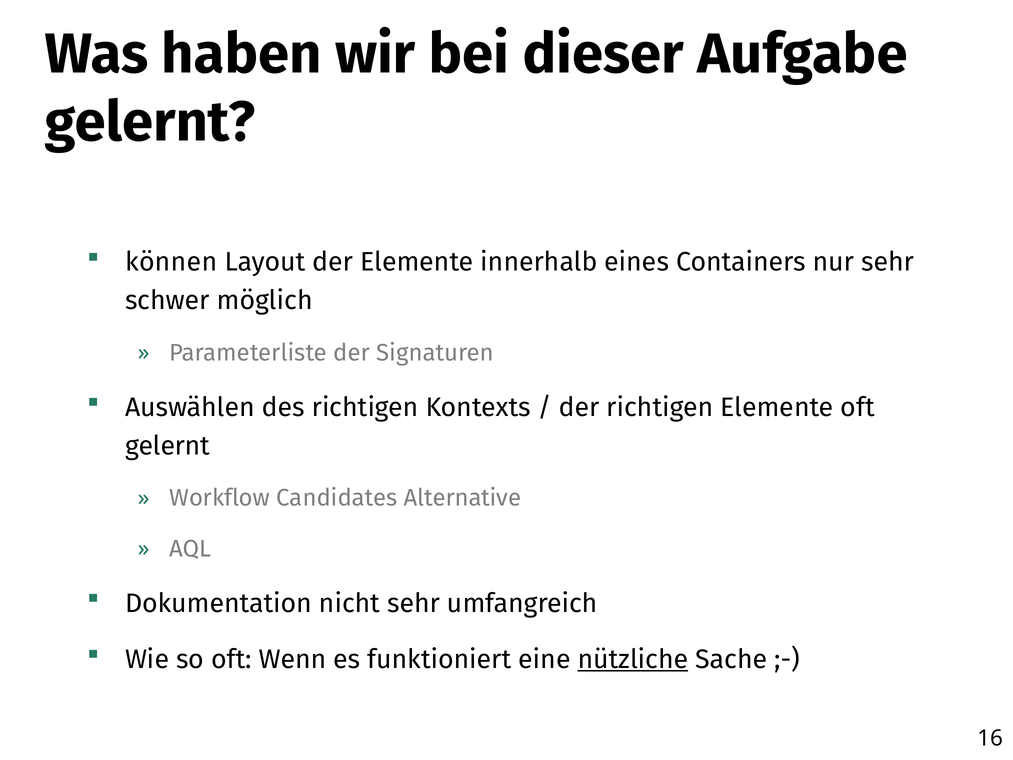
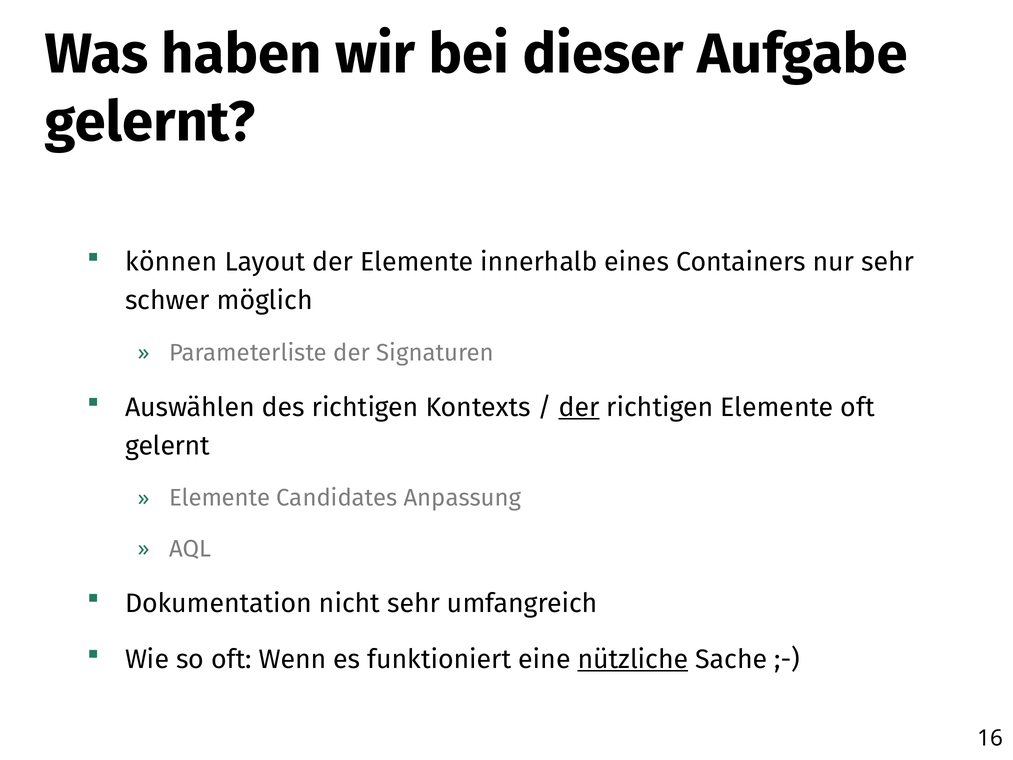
der underline: none -> present (579, 407)
Workflow: Workflow -> Elemente (220, 498)
Alternative: Alternative -> Anpassung (462, 498)
